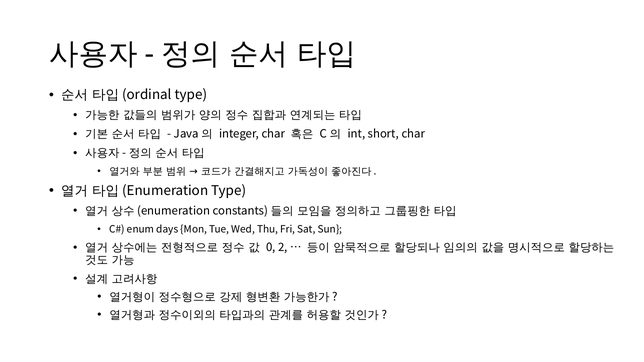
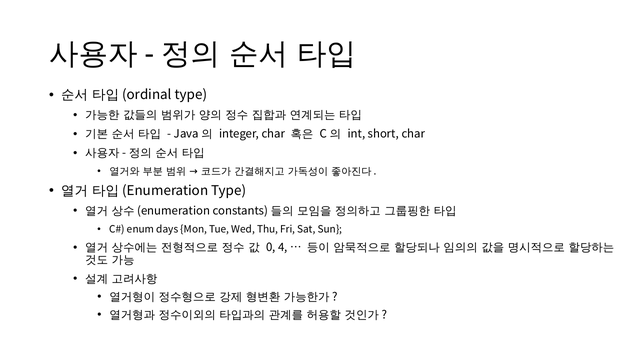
2: 2 -> 4 (283, 248)
